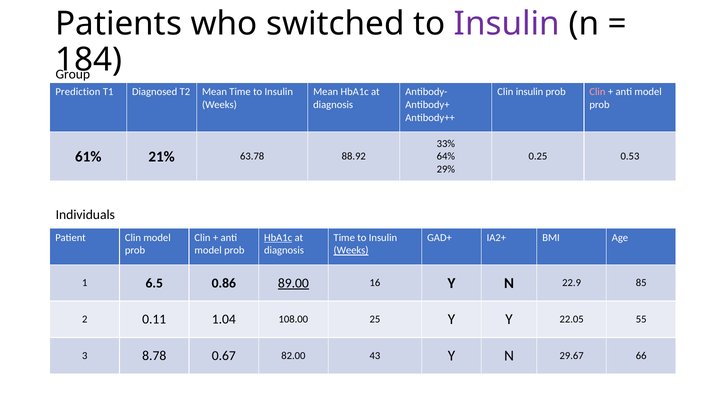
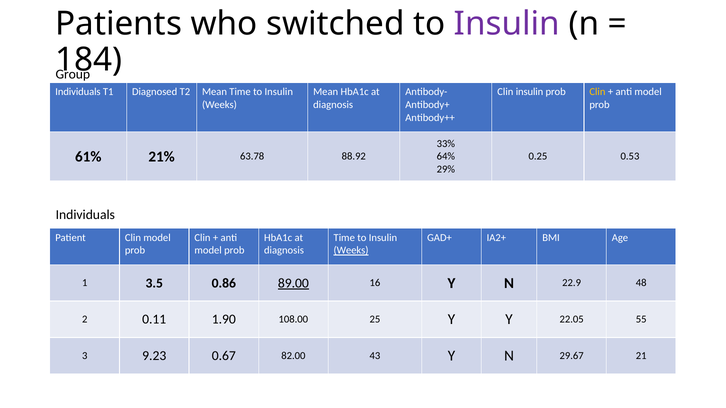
Prediction: Prediction -> Individuals (78, 92)
Clin colour: pink -> yellow (597, 92)
HbA1c underline: present -> none (278, 238)
6.5: 6.5 -> 3.5 (154, 283)
85: 85 -> 48 (641, 283)
1.04: 1.04 -> 1.90 (224, 320)
8.78: 8.78 -> 9.23 (154, 356)
66: 66 -> 21 (641, 356)
